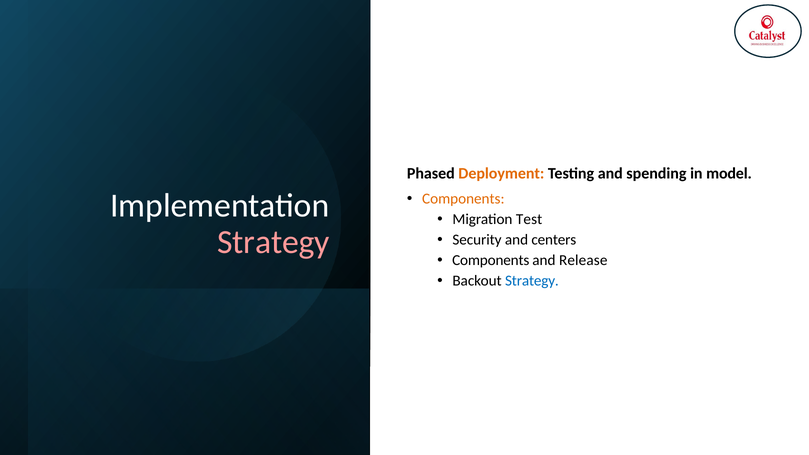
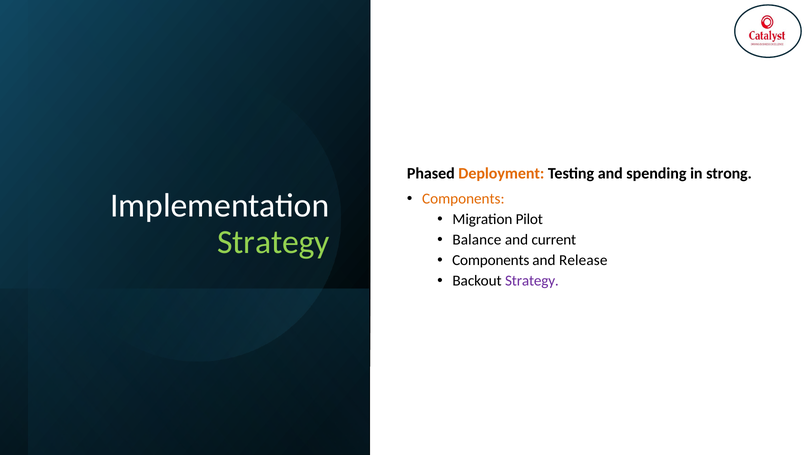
model: model -> strong (729, 173)
Test: Test -> Pilot (529, 219)
Strategy colour: pink -> light green (273, 242)
Security: Security -> Balance (477, 240)
centers: centers -> current (554, 240)
Strategy colour: blue -> purple (532, 281)
